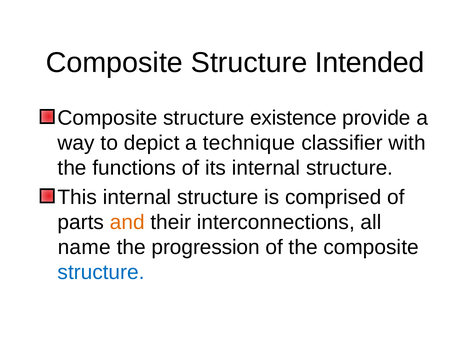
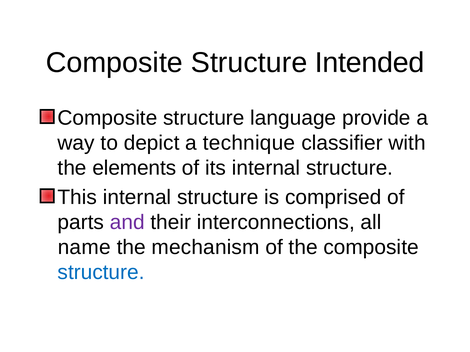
existence: existence -> language (293, 118)
functions: functions -> elements (134, 168)
and colour: orange -> purple (127, 223)
progression: progression -> mechanism (206, 248)
